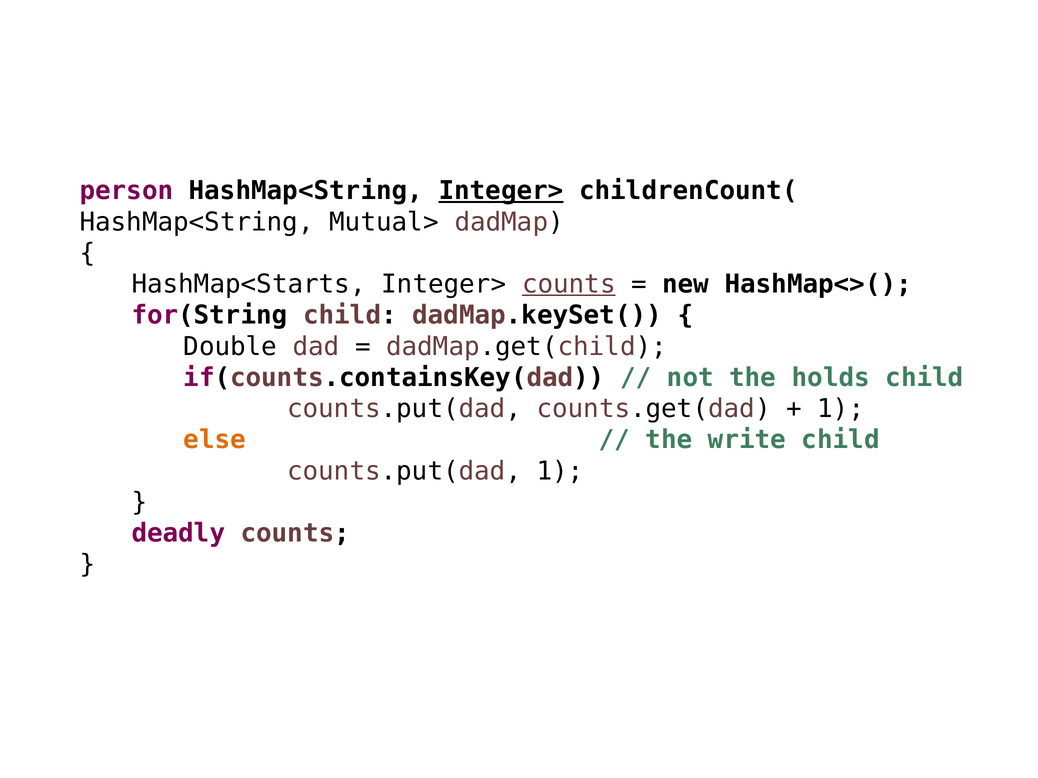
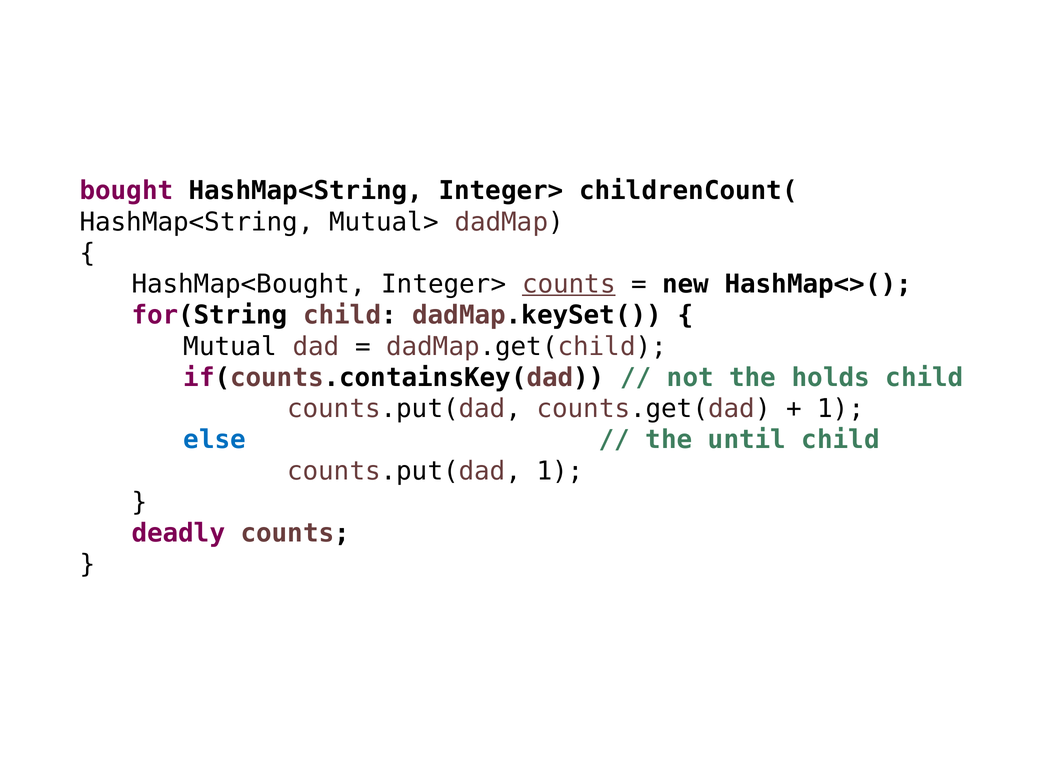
person: person -> bought (126, 191)
Integer> underline: present -> none (501, 191)
HashMap<Starts: HashMap<Starts -> HashMap<Bought (249, 284)
Double: Double -> Mutual (230, 347)
else colour: orange -> blue (215, 440)
write: write -> until (747, 440)
